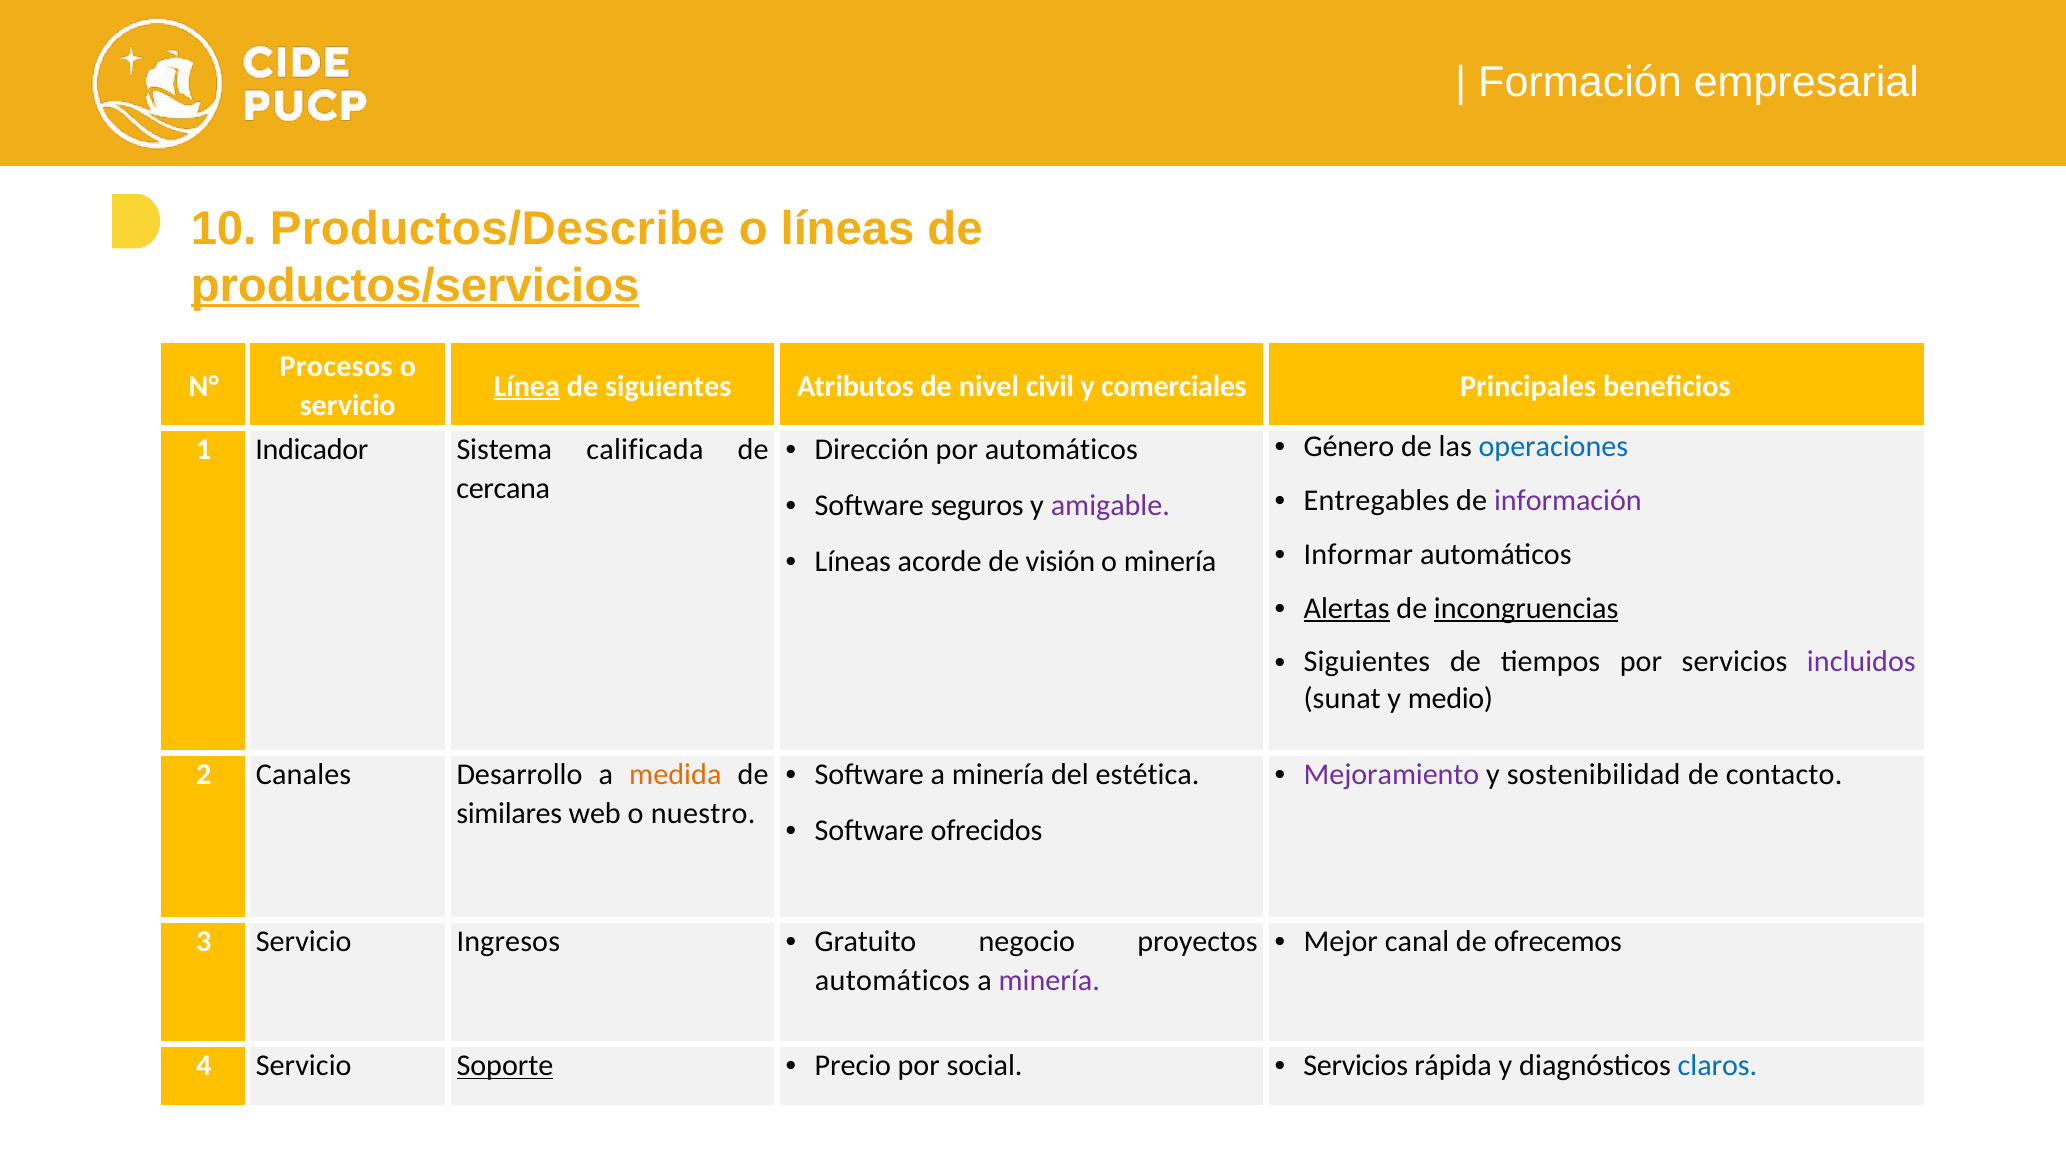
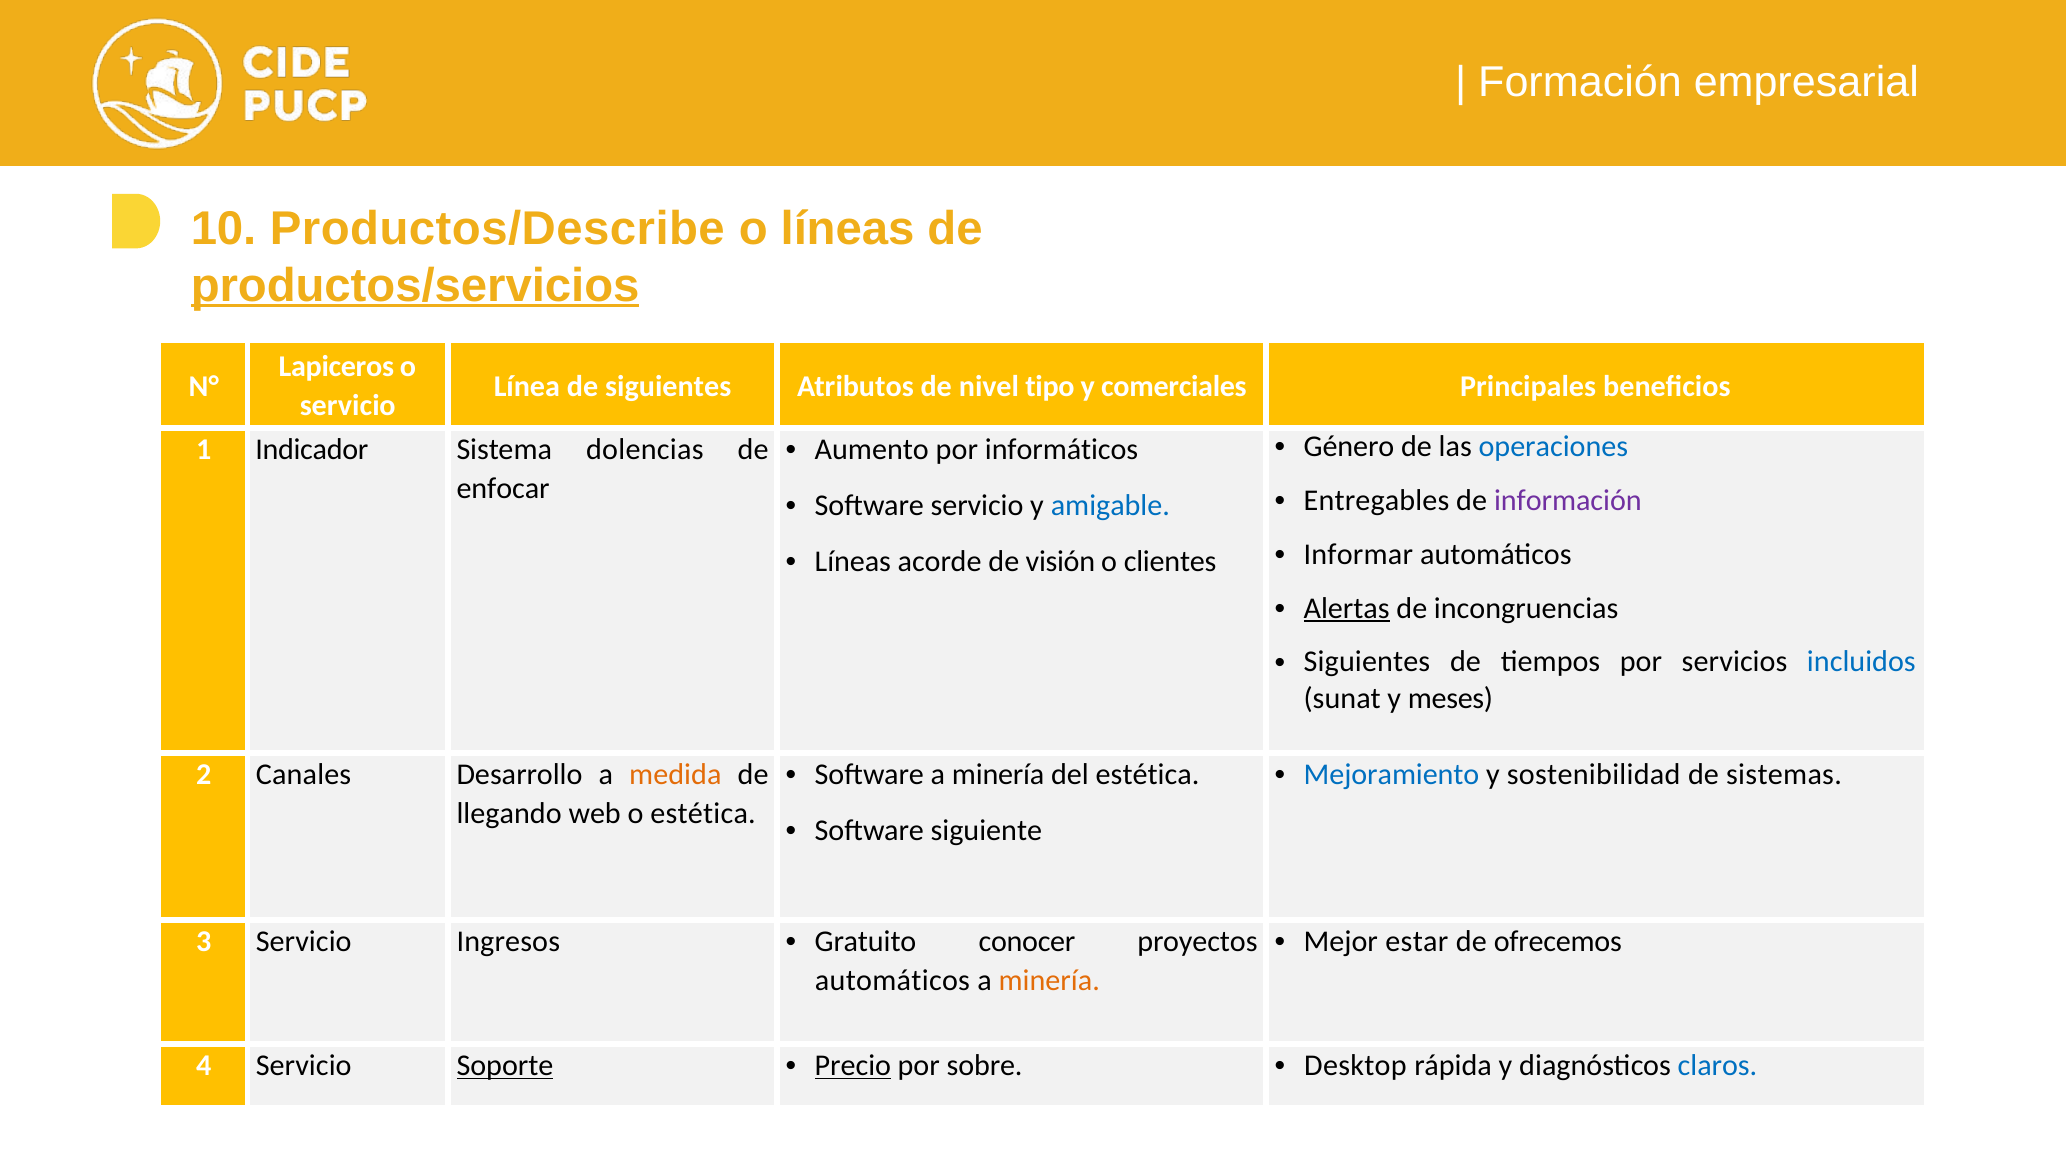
Procesos: Procesos -> Lapiceros (336, 367)
Línea underline: present -> none (527, 386)
civil: civil -> tipo (1050, 386)
Dirección: Dirección -> Aumento (872, 449)
por automáticos: automáticos -> informáticos (1062, 449)
calificada: calificada -> dolencias (645, 449)
cercana: cercana -> enfocar (503, 488)
Software seguros: seguros -> servicio (977, 506)
amigable colour: purple -> blue (1110, 506)
o minería: minería -> clientes (1170, 562)
incongruencias underline: present -> none (1526, 608)
incluidos colour: purple -> blue (1861, 662)
medio: medio -> meses (1450, 699)
Mejoramiento colour: purple -> blue (1392, 774)
contacto: contacto -> sistemas (1784, 774)
similares: similares -> llegando (509, 814)
o nuestro: nuestro -> estética (703, 814)
ofrecidos: ofrecidos -> siguiente (986, 831)
canal: canal -> estar (1417, 941)
negocio: negocio -> conocer (1027, 941)
minería colour: purple -> orange (1049, 981)
Precio underline: none -> present (853, 1066)
social: social -> sobre (985, 1066)
Servicios: Servicios -> Desktop (1355, 1066)
